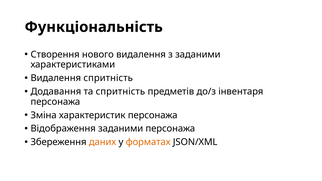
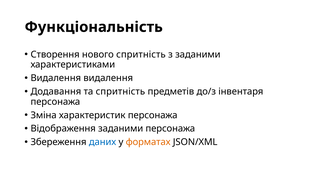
нового видалення: видалення -> спритність (141, 54)
Видалення спритність: спритність -> видалення (108, 78)
даних colour: orange -> blue (103, 142)
